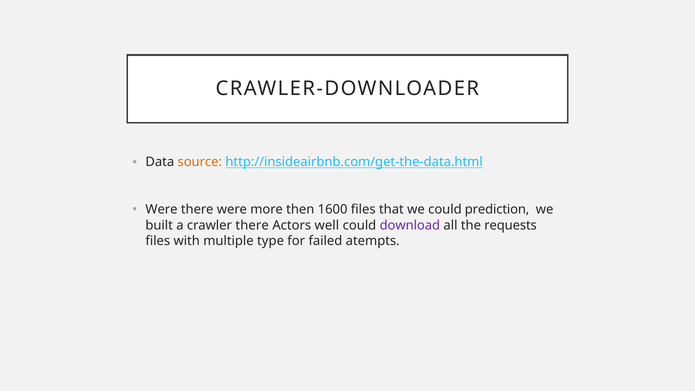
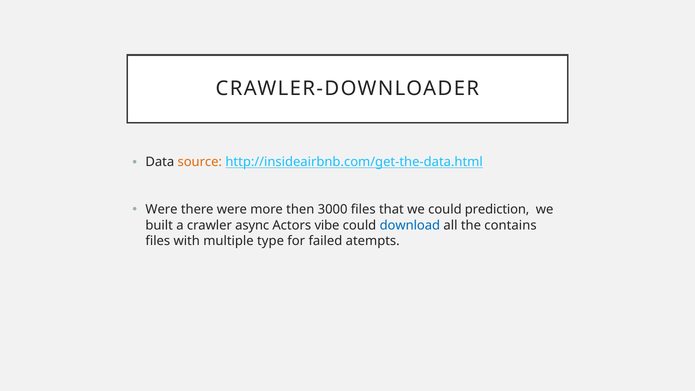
1600: 1600 -> 3000 (333, 210)
crawler there: there -> async (252, 225)
well: well -> vibe (327, 225)
download colour: purple -> blue (410, 225)
requests: requests -> contains (511, 225)
